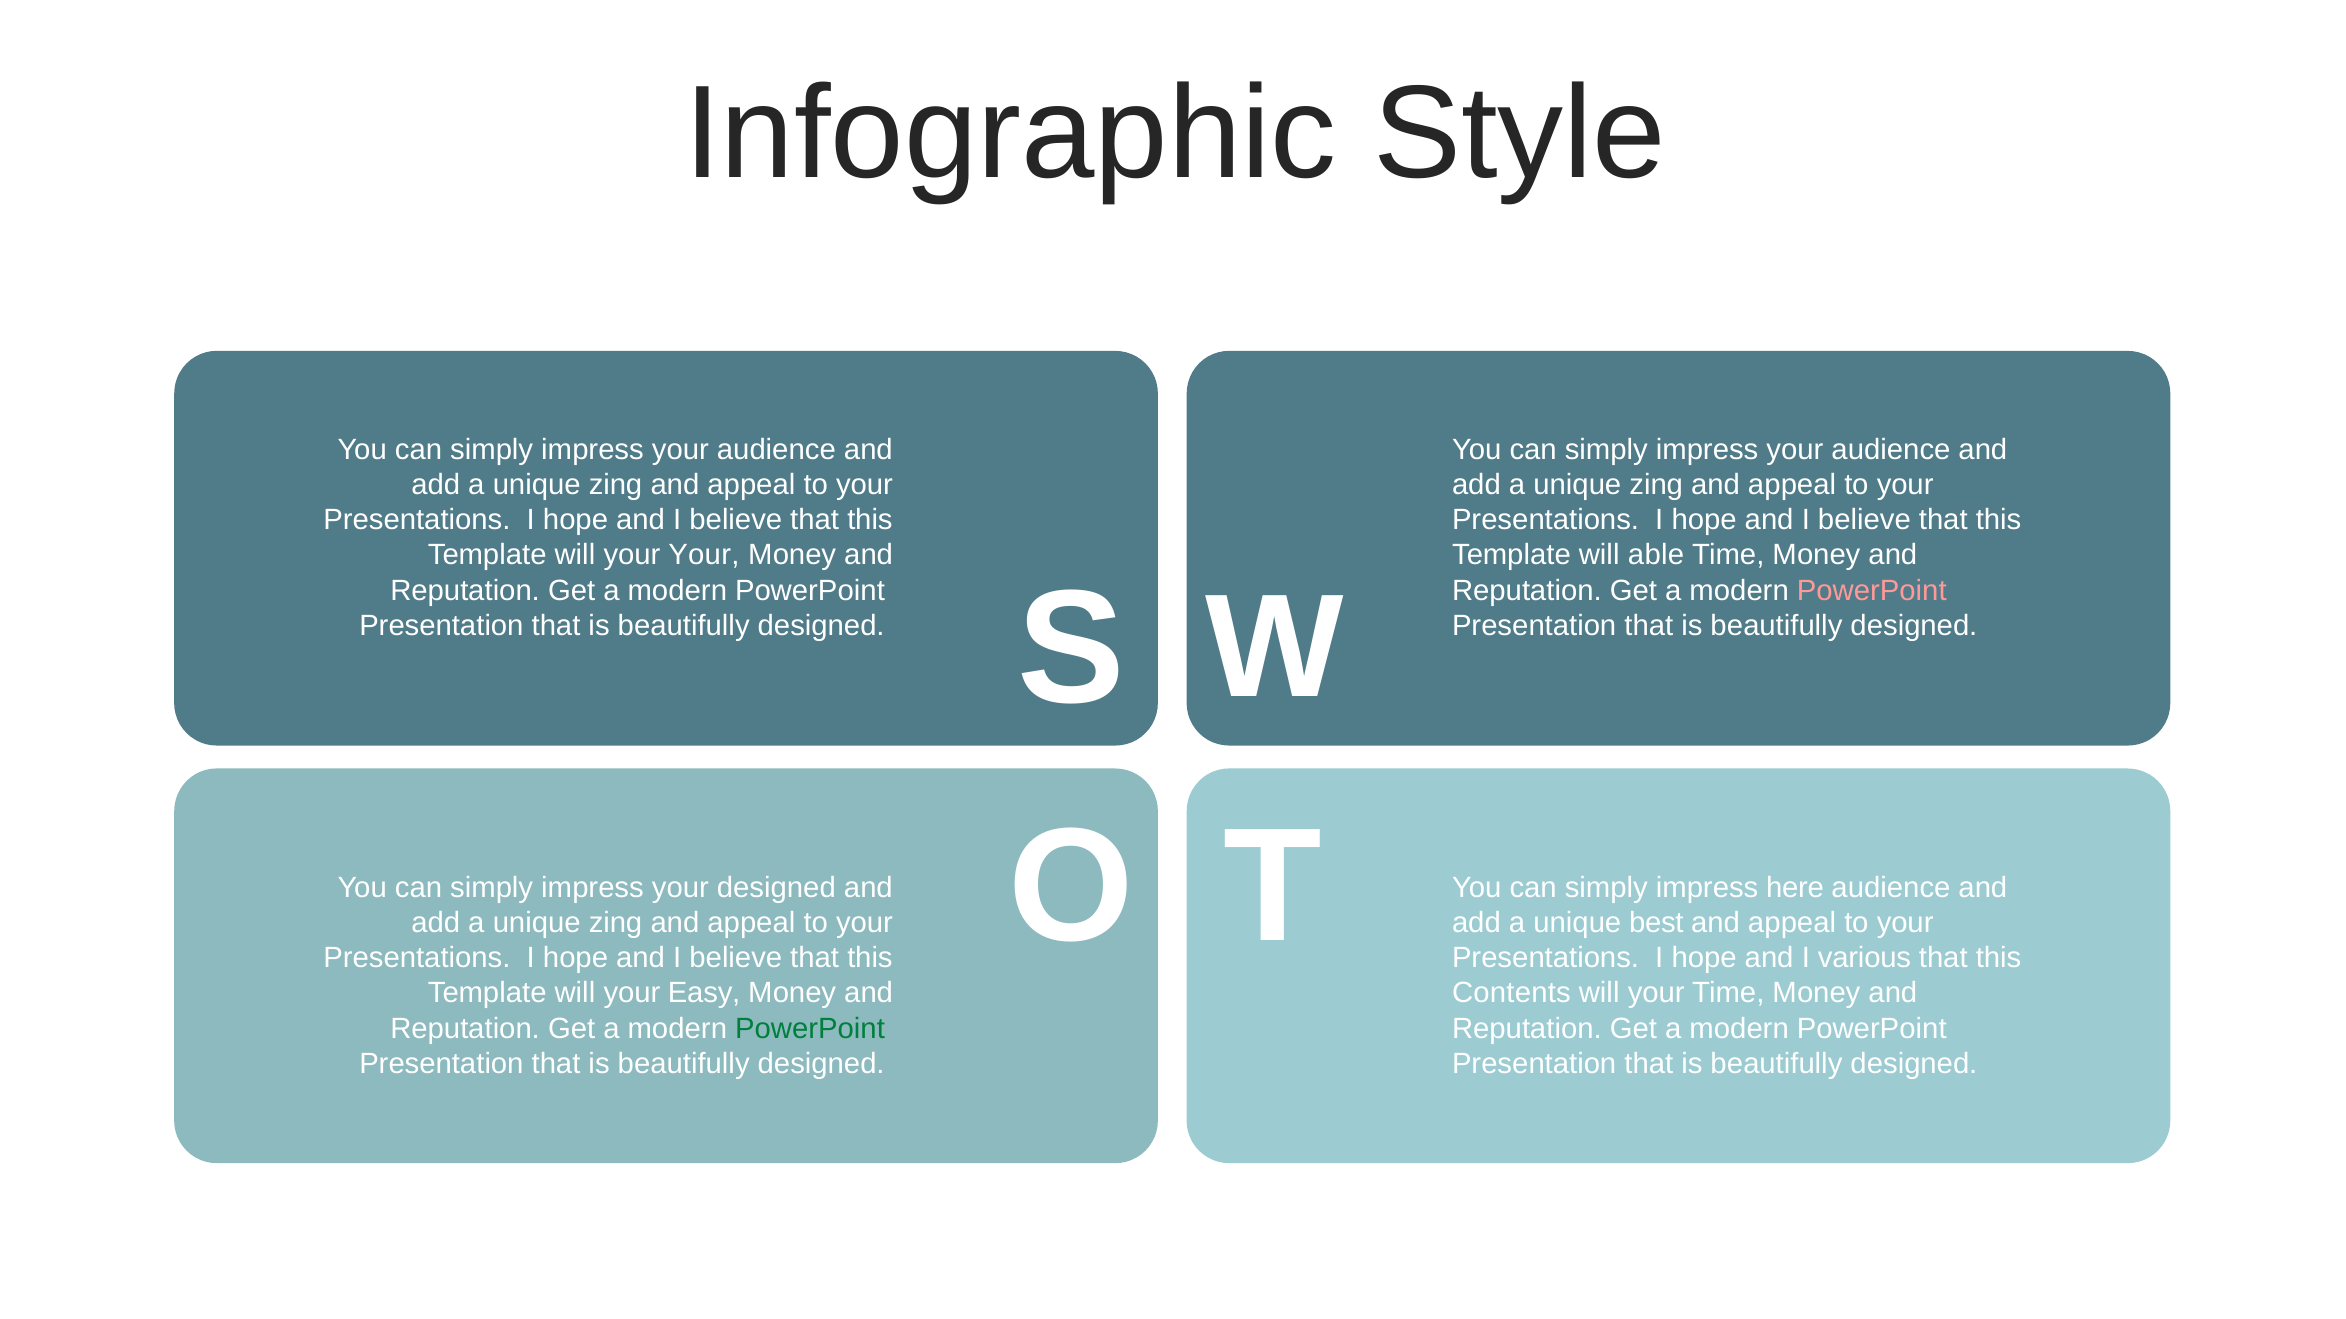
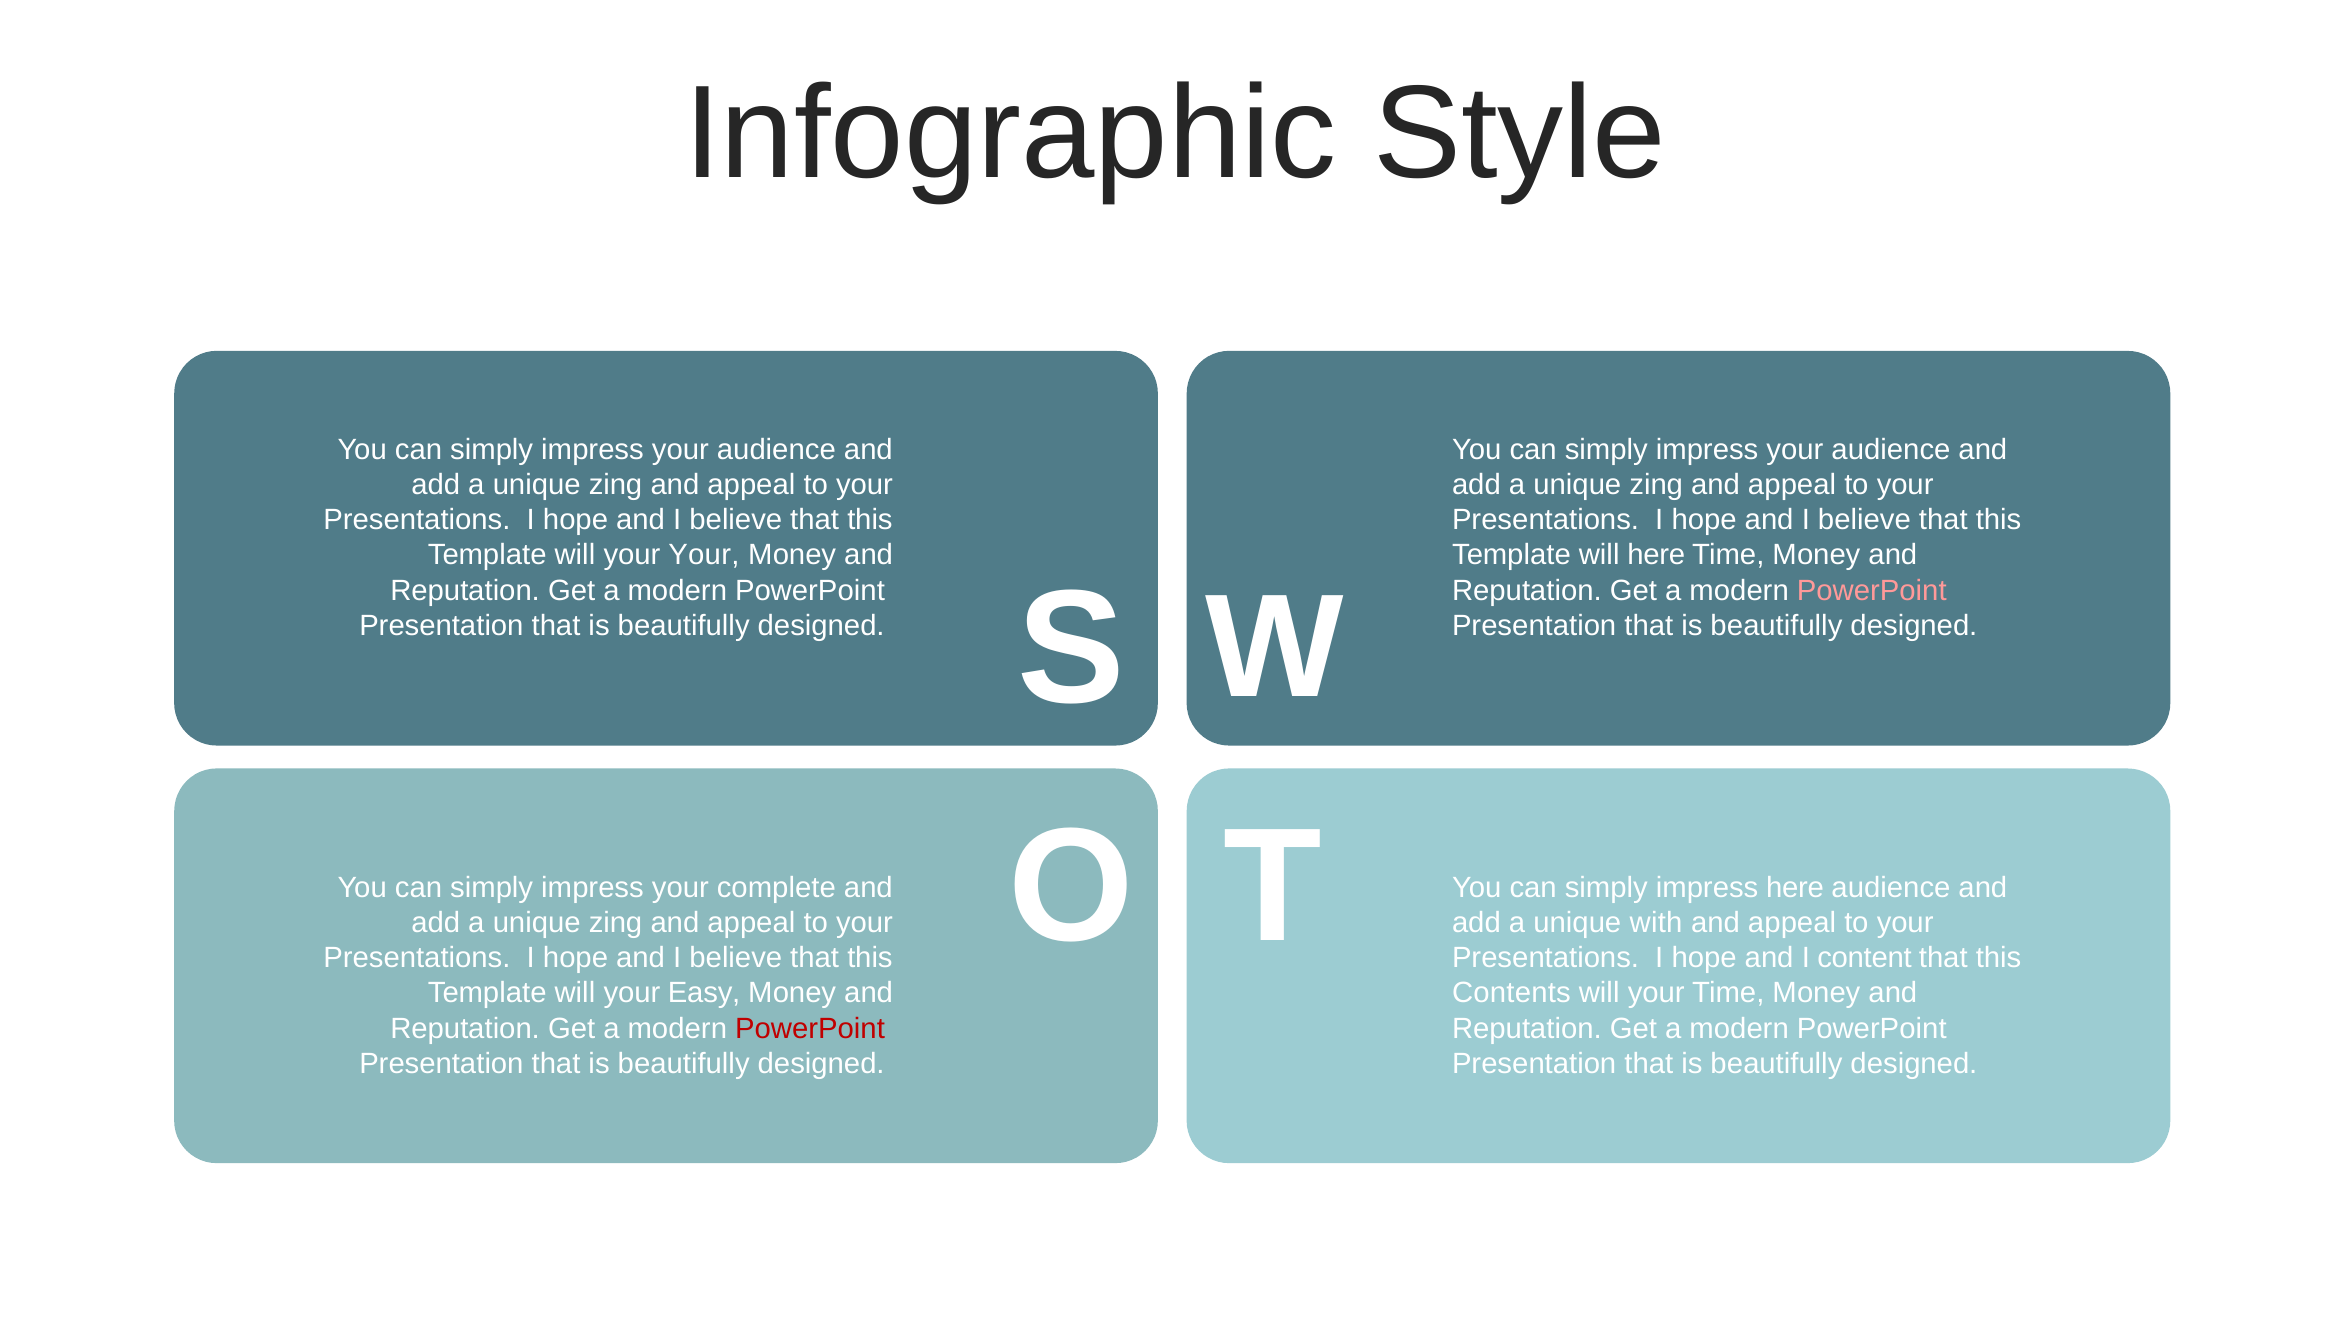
will able: able -> here (1656, 556)
your designed: designed -> complete (776, 888)
best: best -> with (1656, 923)
various: various -> content (1865, 958)
PowerPoint colour: green -> red (810, 1029)
